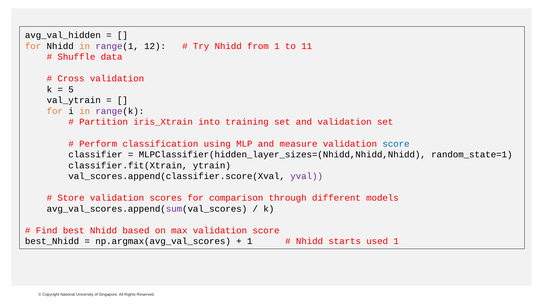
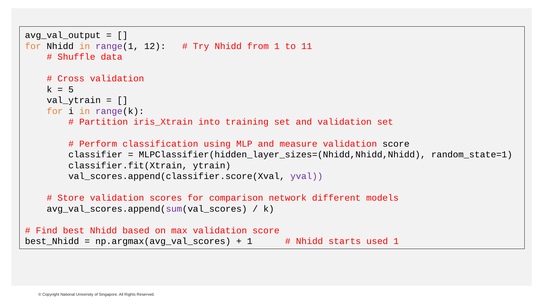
avg_val_hidden: avg_val_hidden -> avg_val_output (63, 35)
score colour: blue -> black (396, 144)
through: through -> network (288, 198)
